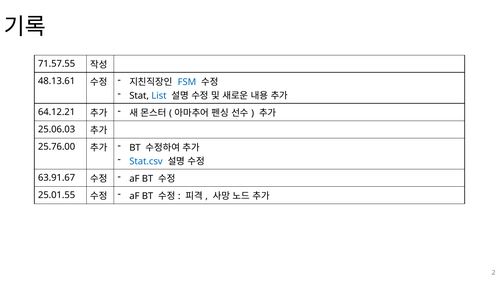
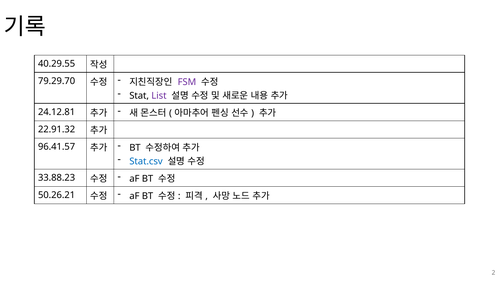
71.57.55: 71.57.55 -> 40.29.55 (57, 64)
48.13.61: 48.13.61 -> 79.29.70 (57, 81)
FSM colour: blue -> purple (187, 82)
List colour: blue -> purple (159, 96)
64.12.21: 64.12.21 -> 24.12.81 (57, 112)
25.06.03: 25.06.03 -> 22.91.32 (57, 129)
25.76.00: 25.76.00 -> 96.41.57 (57, 147)
63.91.67: 63.91.67 -> 33.88.23 (57, 178)
25.01.55: 25.01.55 -> 50.26.21 (57, 195)
